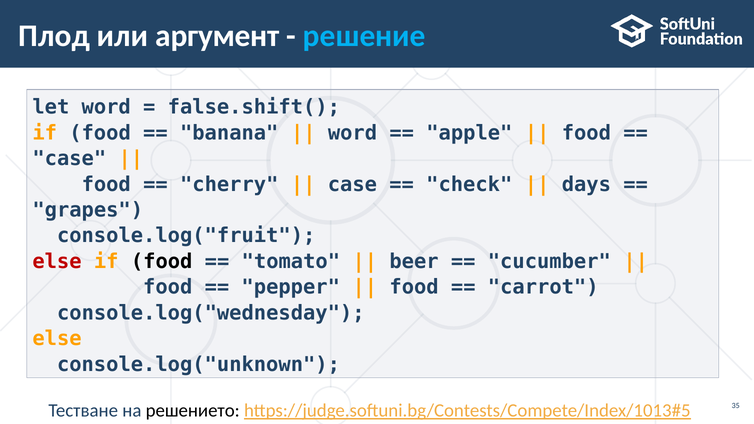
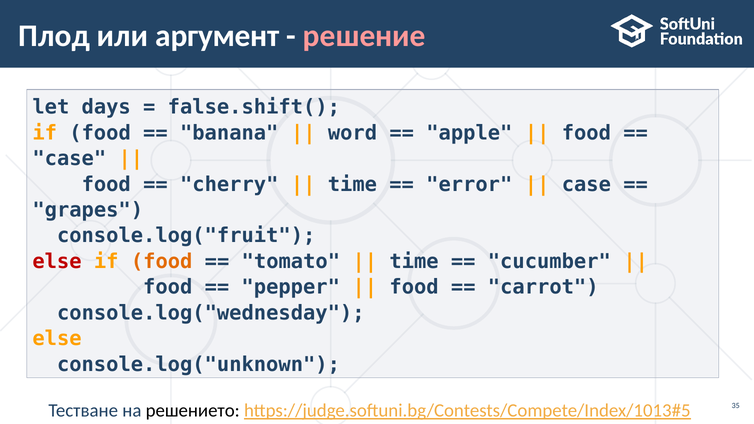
решение colour: light blue -> pink (364, 36)
let word: word -> days (106, 107)
case: case -> time (352, 184)
check: check -> error (469, 184)
days: days -> casе (586, 184)
food colour: black -> orange (162, 262)
beer: beer -> time (414, 262)
